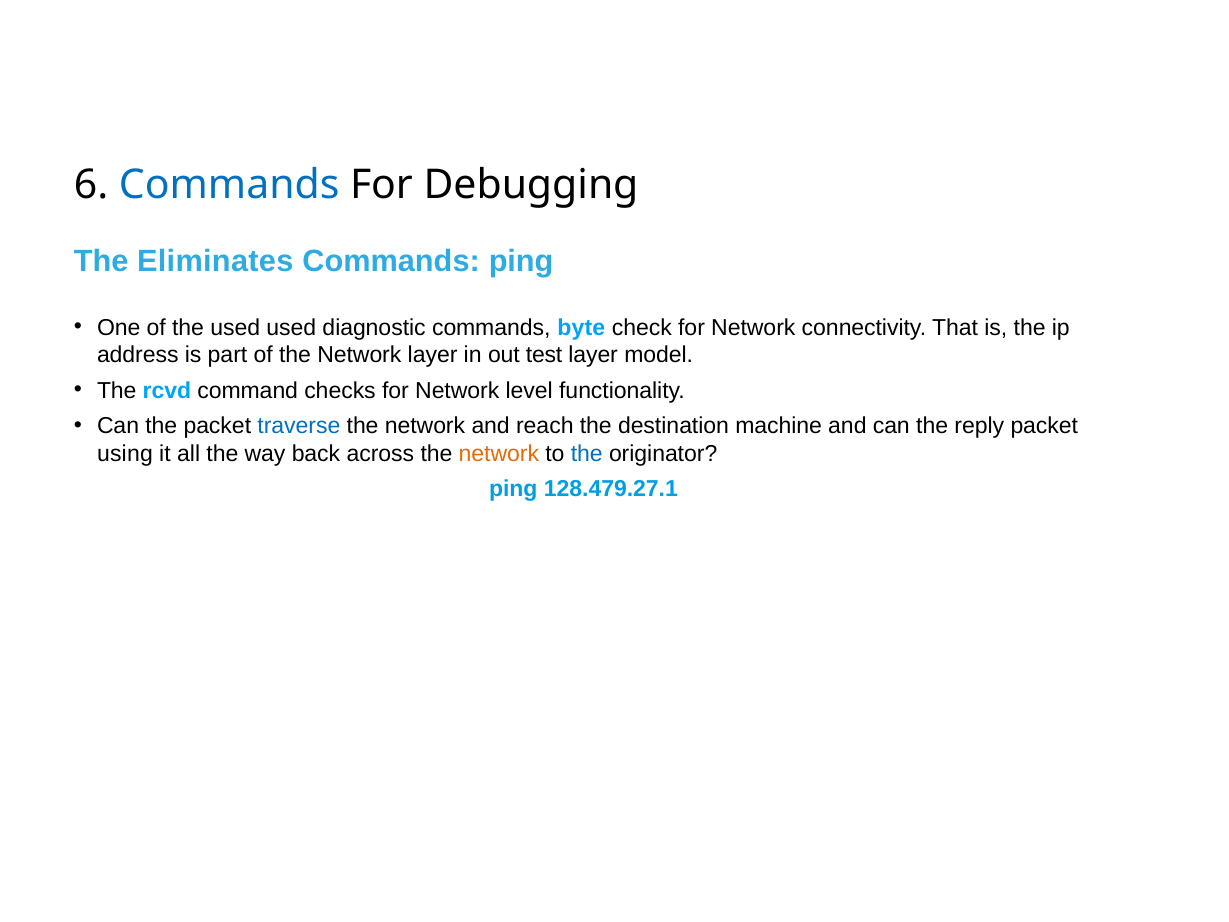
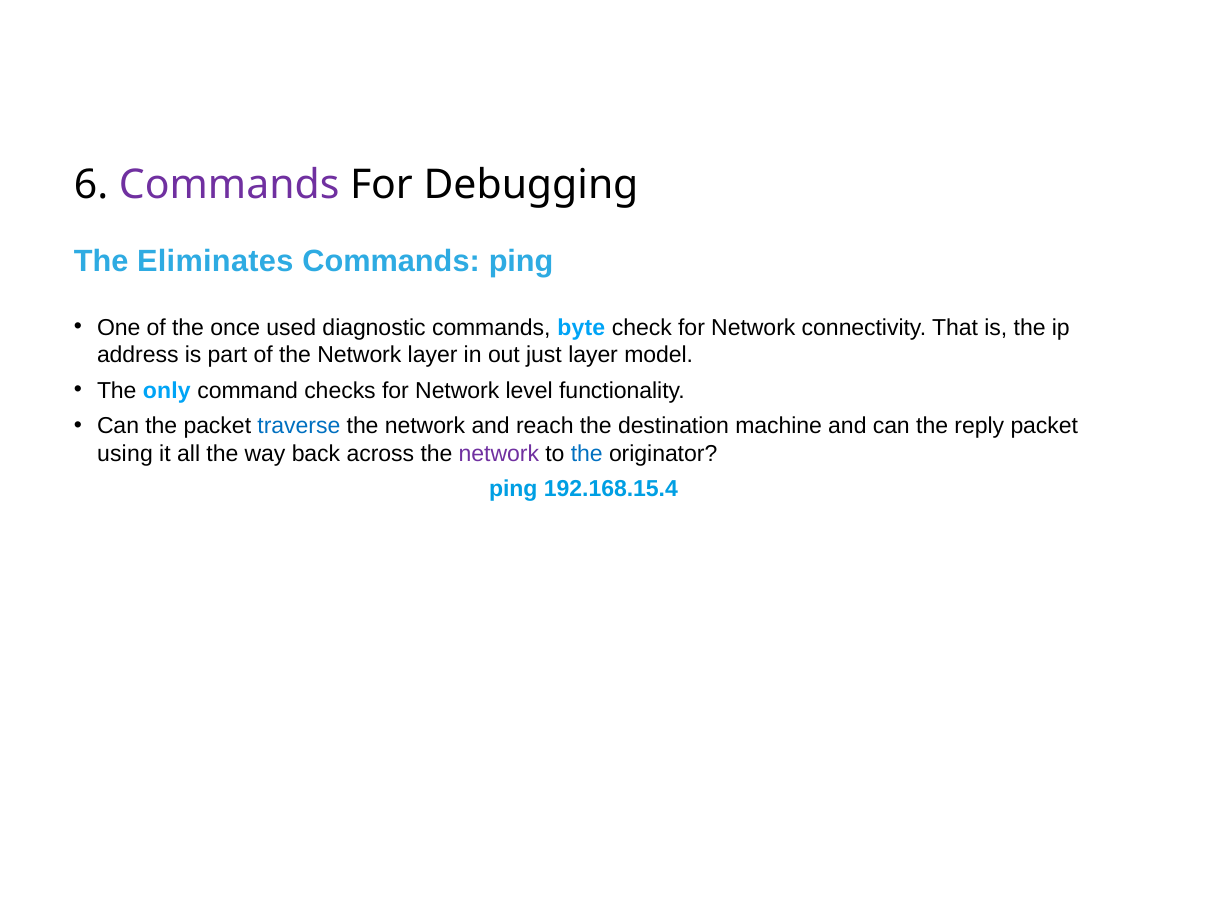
Commands colour: blue -> purple (229, 185)
the used: used -> once (235, 328)
test: test -> just (544, 355)
rcvd: rcvd -> only (167, 391)
network colour: orange -> purple (499, 454)
128.479.27.1: 128.479.27.1 -> 192.168.15.4 (611, 489)
